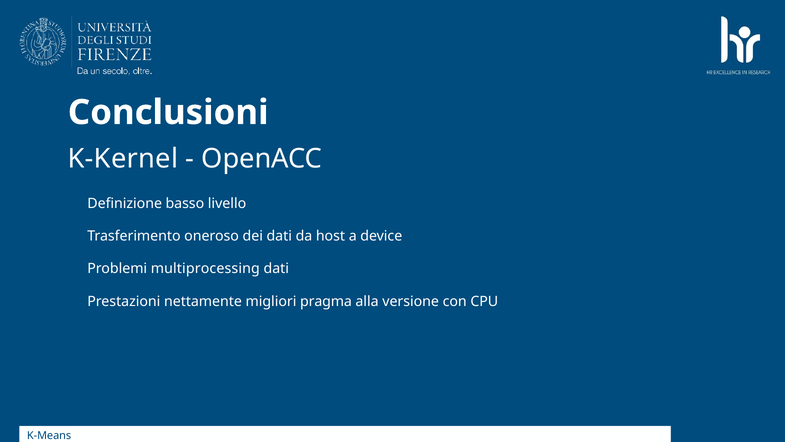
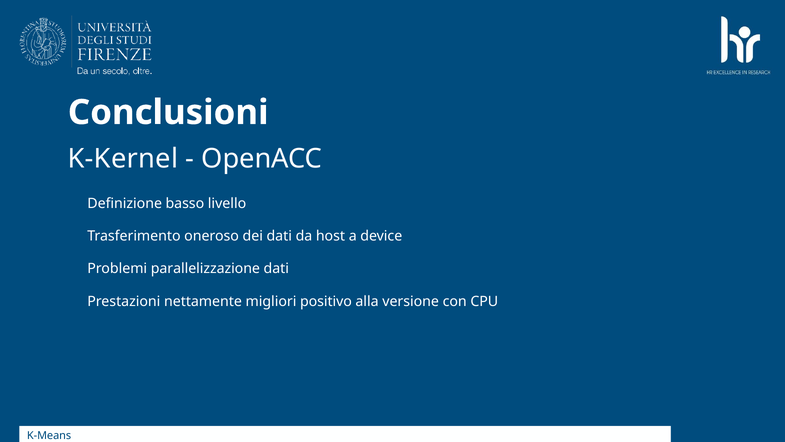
multiprocessing: multiprocessing -> parallelizzazione (205, 269)
pragma: pragma -> positivo (326, 301)
